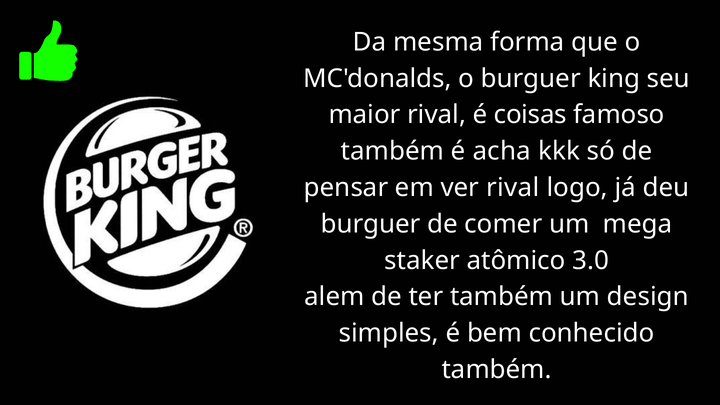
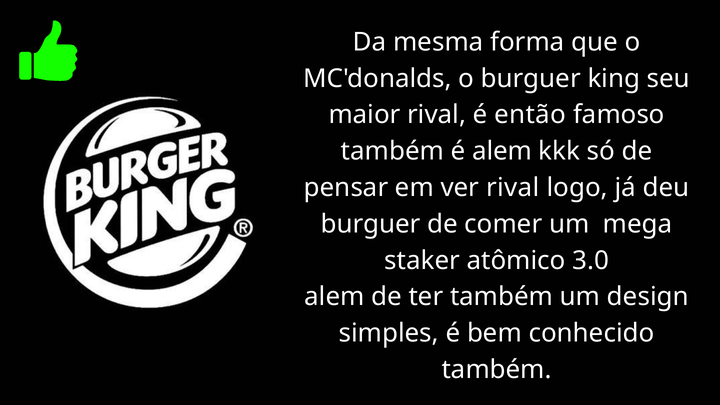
coisas: coisas -> então (530, 115)
é acha: acha -> alem (502, 151)
